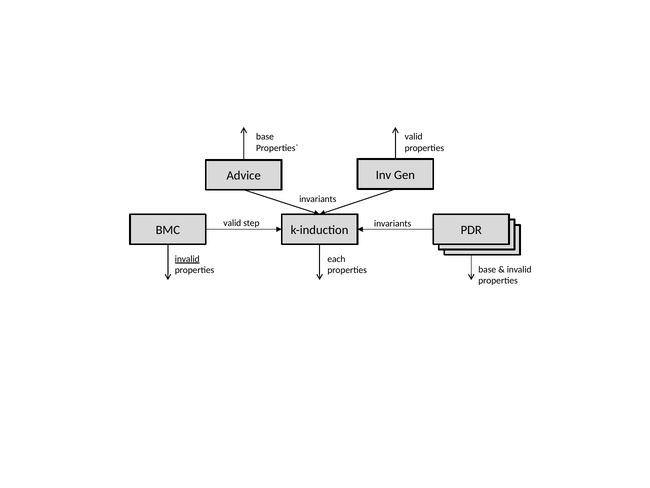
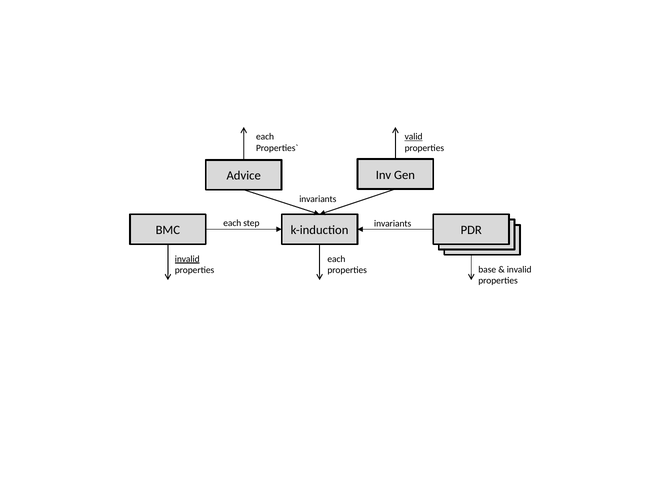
base: base -> each (265, 136)
valid underline: none -> present (414, 136)
valid: valid -> each (232, 223)
